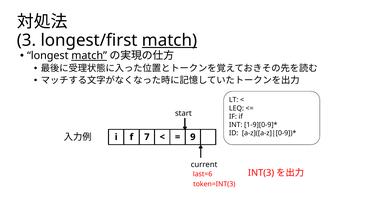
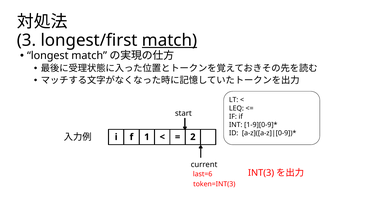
match underline: present -> none (89, 56)
9: 9 -> 2 (193, 137)
7: 7 -> 1 (147, 137)
